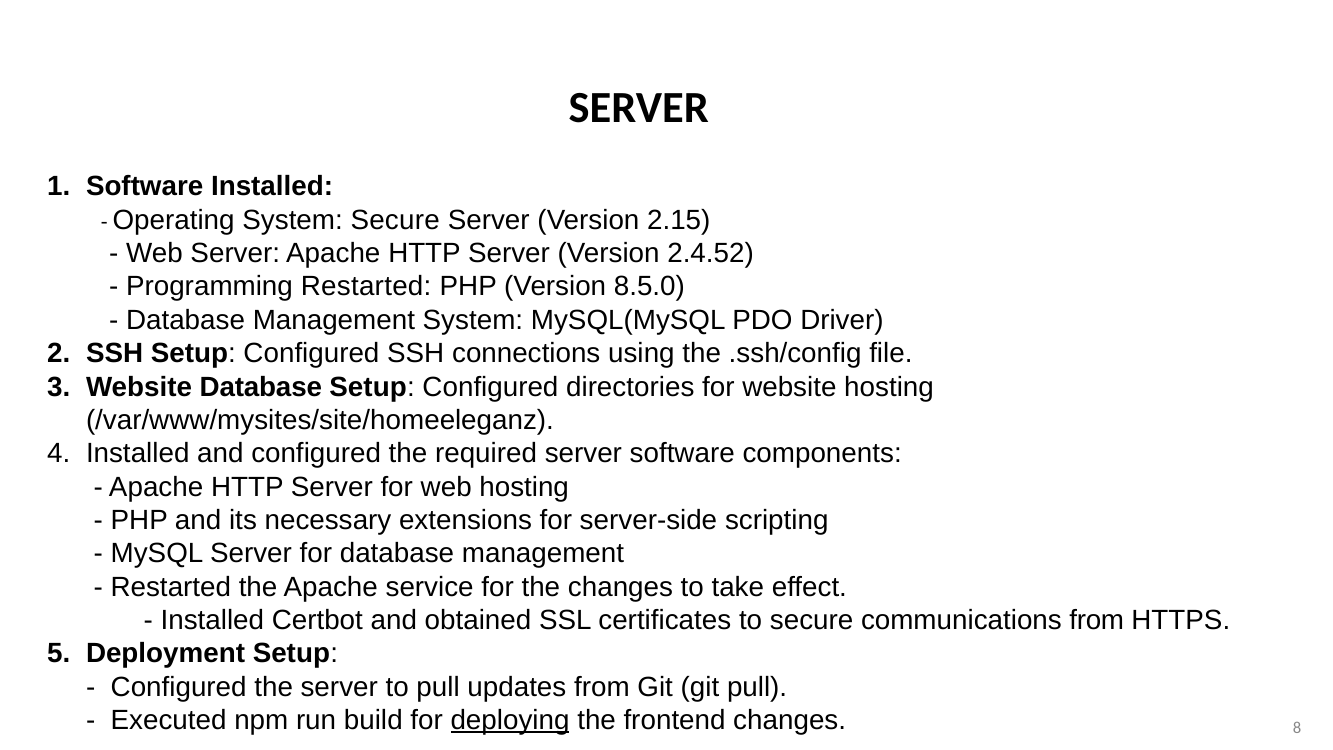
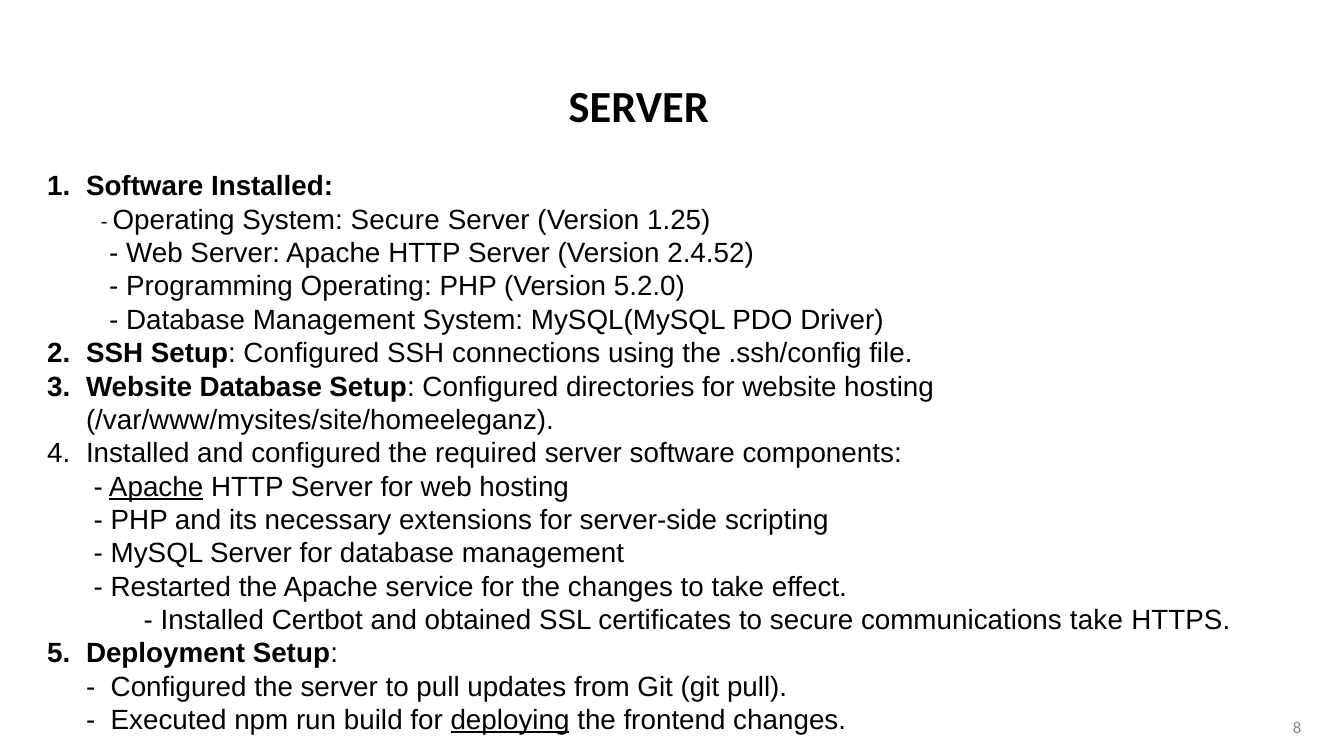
2.15: 2.15 -> 1.25 (679, 220)
Programming Restarted: Restarted -> Operating (366, 287)
8.5.0: 8.5.0 -> 5.2.0 (649, 287)
Apache underline: none -> present (156, 487)
communications from: from -> take (1096, 620)
